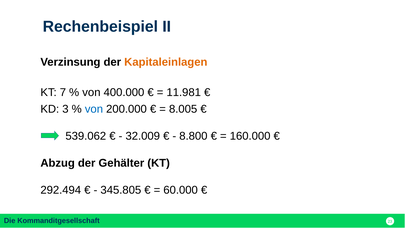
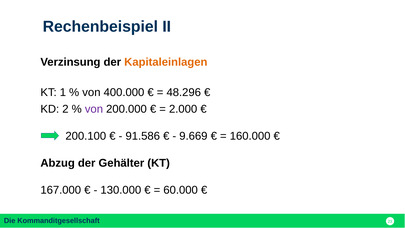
7: 7 -> 1 (63, 92)
11.981: 11.981 -> 48.296 (184, 92)
3: 3 -> 2 (65, 109)
von colour: blue -> purple (94, 109)
8.005: 8.005 -> 2.000 (183, 109)
539.062: 539.062 -> 200.100 (86, 136)
32.009: 32.009 -> 91.586 (143, 136)
8.800: 8.800 -> 9.669 (193, 136)
292.494: 292.494 -> 167.000 (61, 190)
345.805: 345.805 -> 130.000 (121, 190)
